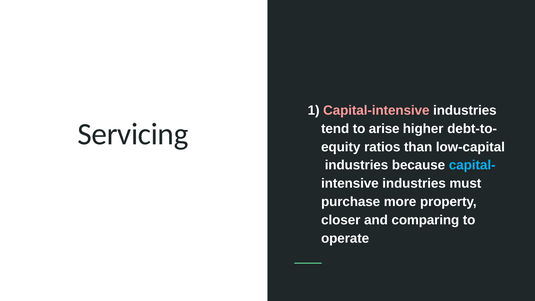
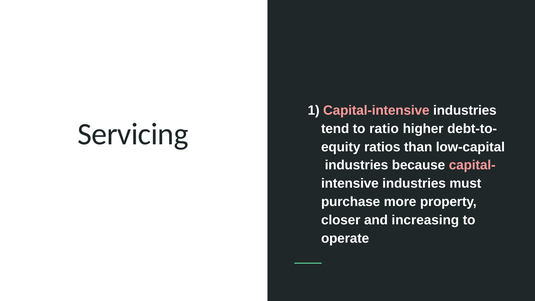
arise: arise -> ratio (384, 129)
capital- colour: light blue -> pink (472, 165)
comparing: comparing -> increasing (425, 220)
